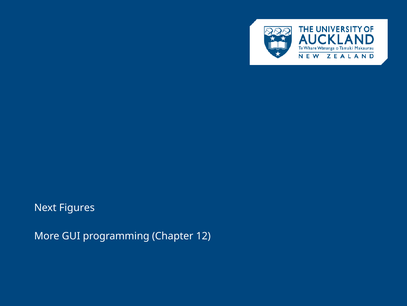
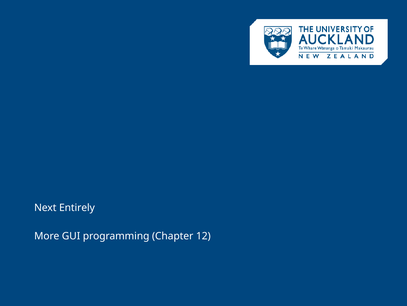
Figures: Figures -> Entirely (77, 207)
